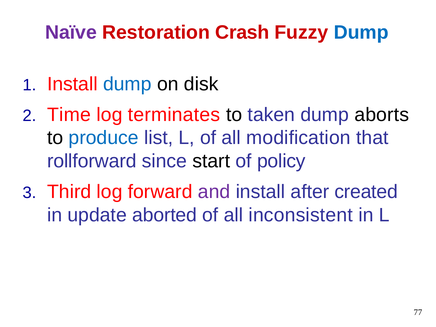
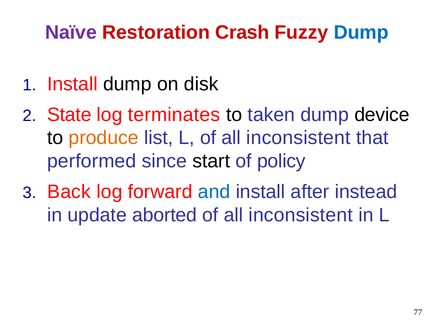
dump colour: blue -> black (127, 84)
Time: Time -> State (69, 115)
aborts: aborts -> device (382, 115)
produce colour: blue -> orange (104, 138)
L of all modification: modification -> inconsistent (298, 138)
rollforward: rollforward -> performed (92, 161)
Third: Third -> Back (69, 192)
and colour: purple -> blue (214, 192)
created: created -> instead (366, 192)
